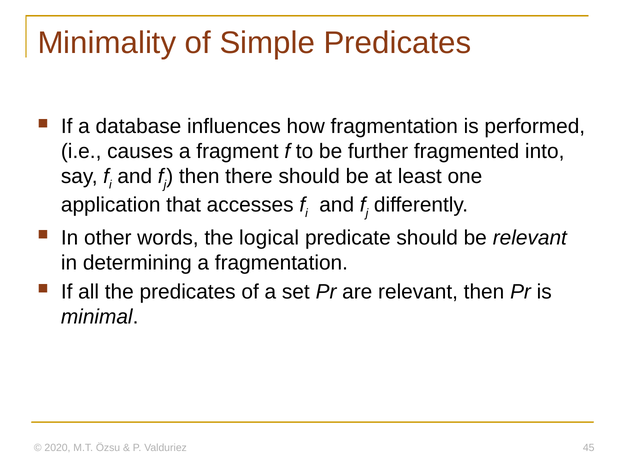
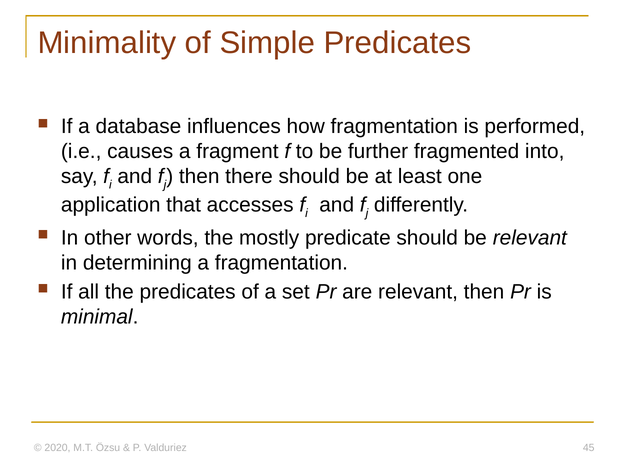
logical: logical -> mostly (269, 238)
